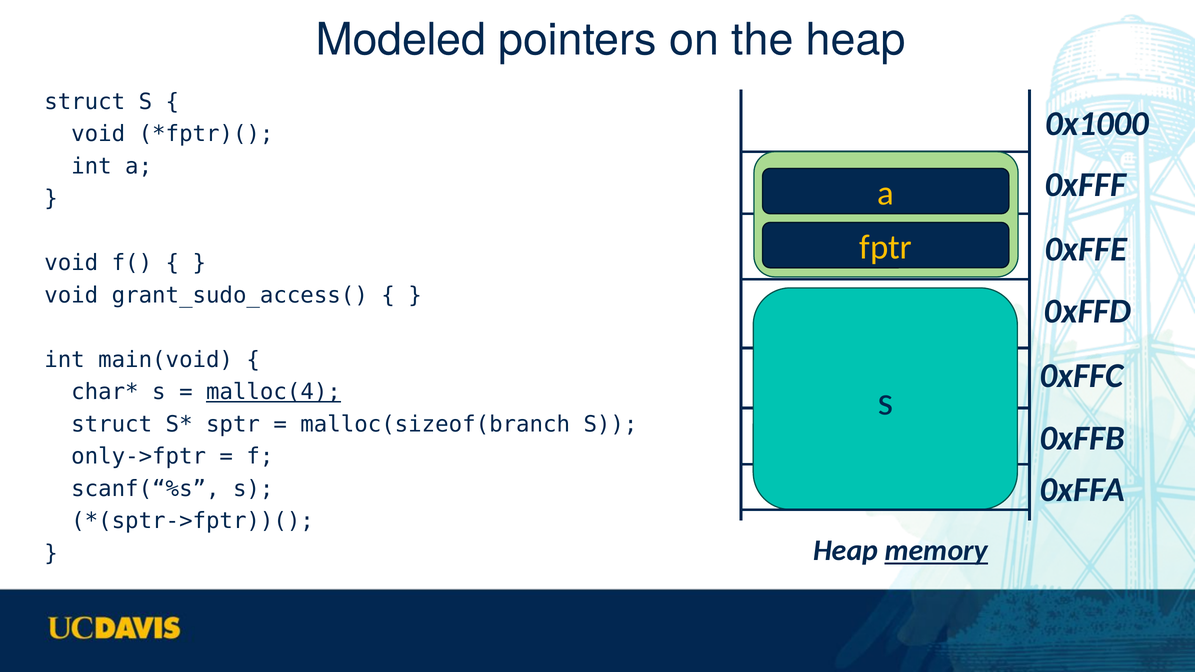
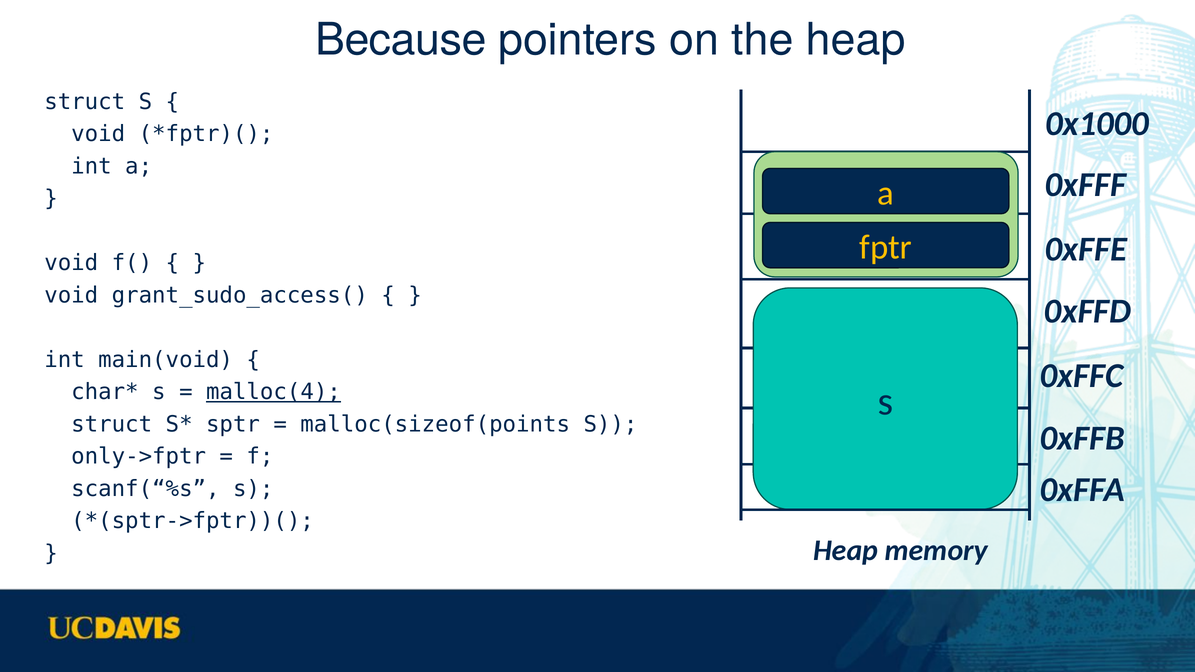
Modeled: Modeled -> Because (401, 40)
malloc(sizeof(branch: malloc(sizeof(branch -> malloc(sizeof(points (435, 424)
memory underline: present -> none (936, 551)
